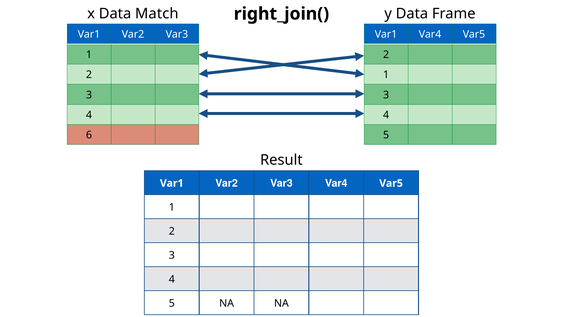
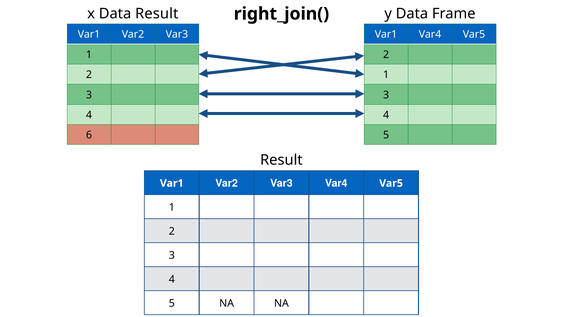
Data Match: Match -> Result (157, 14)
